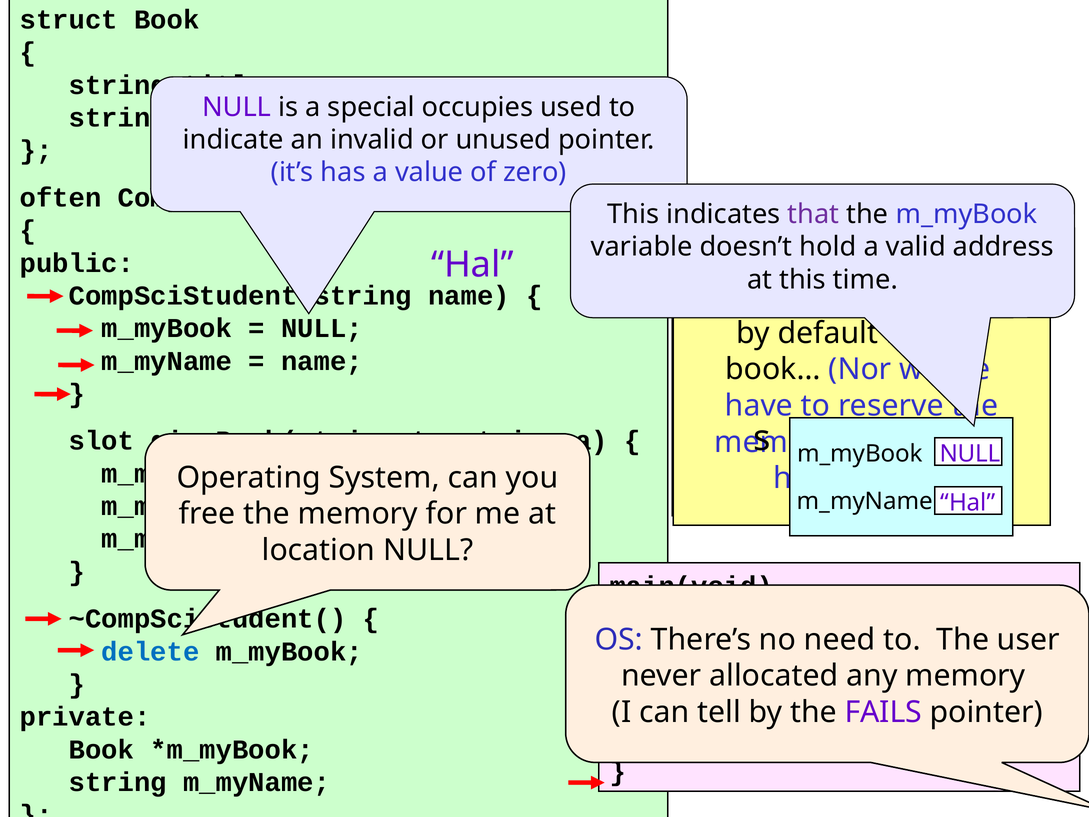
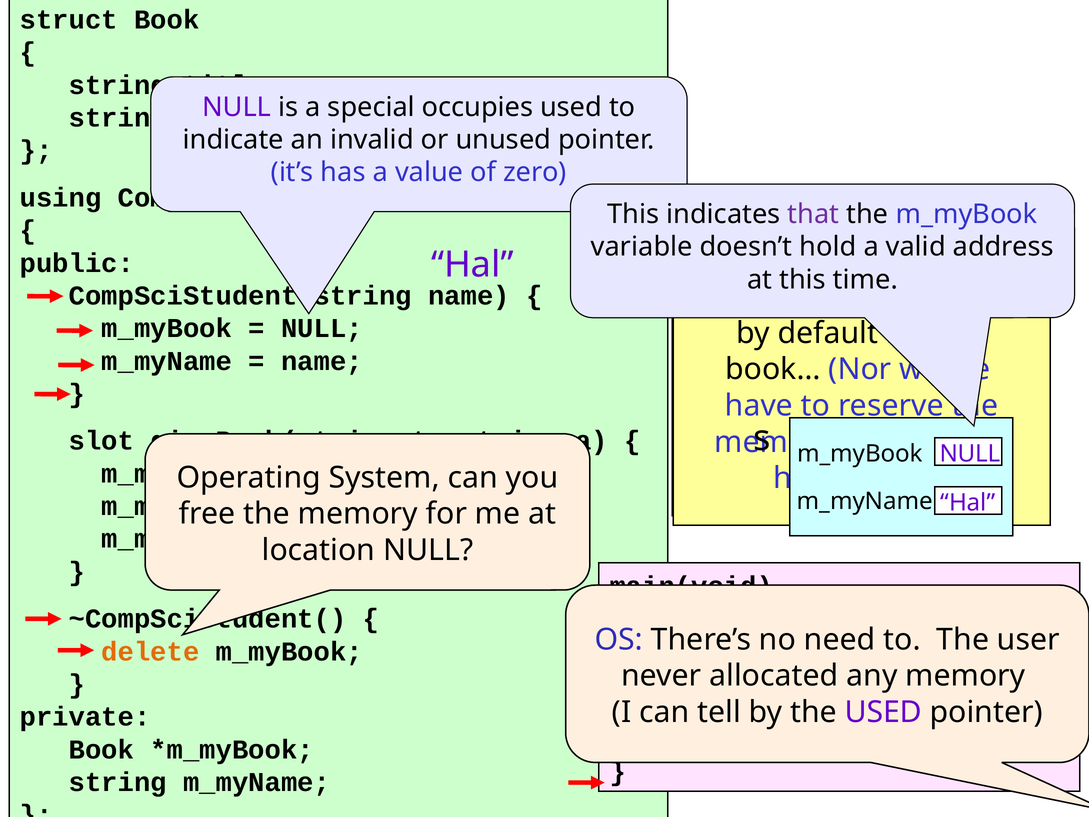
often: often -> using (61, 198)
delete colour: blue -> orange (150, 651)
the FAILS: FAILS -> USED (883, 712)
